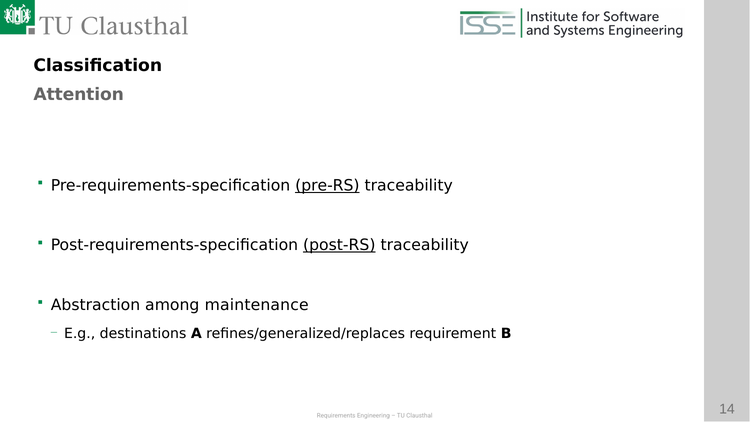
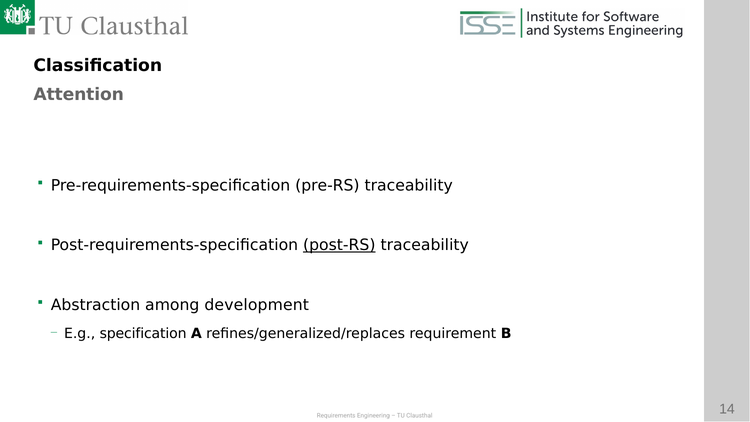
pre-RS underline: present -> none (327, 186)
maintenance: maintenance -> development (257, 305)
destinations: destinations -> specification (143, 334)
